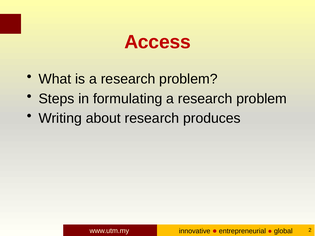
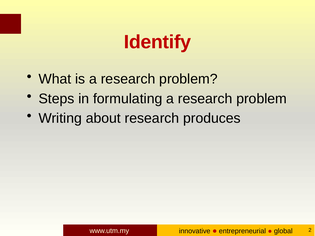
Access: Access -> Identify (158, 42)
